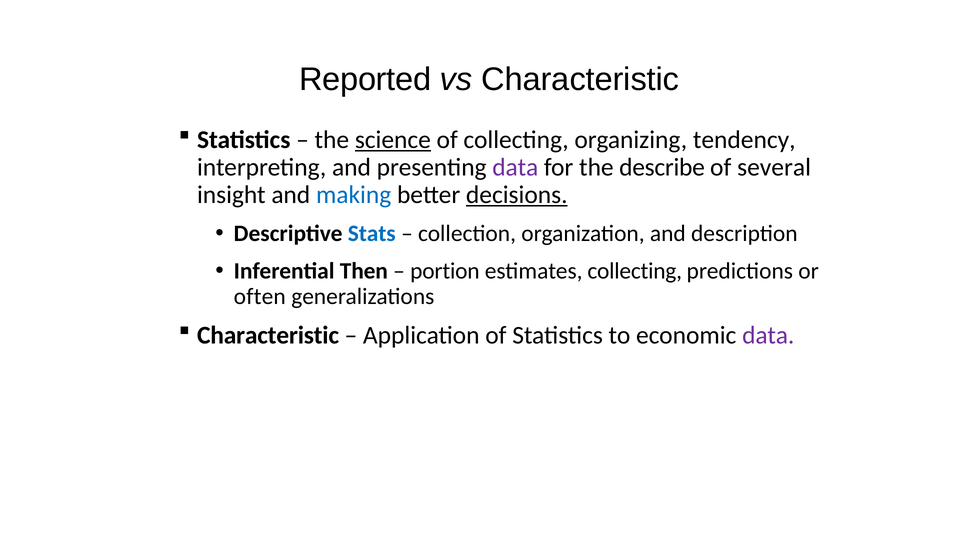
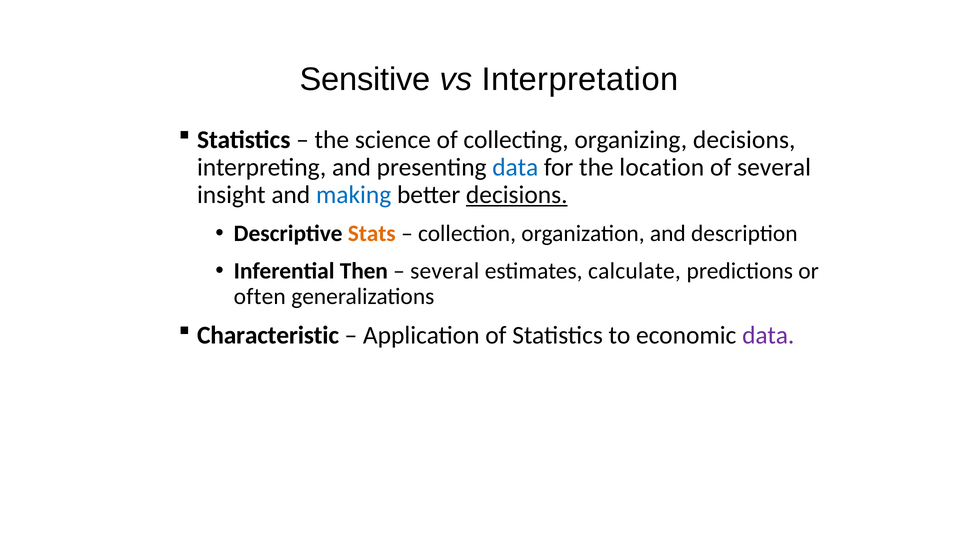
Reported: Reported -> Sensitive (365, 79)
vs Characteristic: Characteristic -> Interpretation (580, 79)
science underline: present -> none (393, 140)
organizing tendency: tendency -> decisions (744, 140)
data colour: purple -> blue (515, 167)
describe: describe -> location (662, 167)
Stats colour: blue -> orange (372, 233)
portion: portion -> several (445, 271)
estimates collecting: collecting -> calculate (634, 271)
